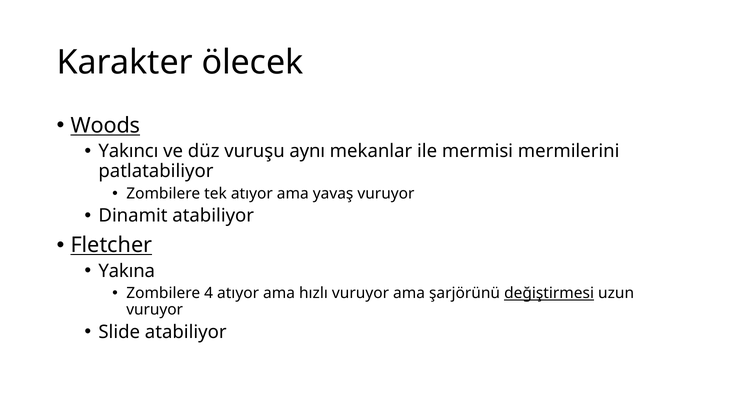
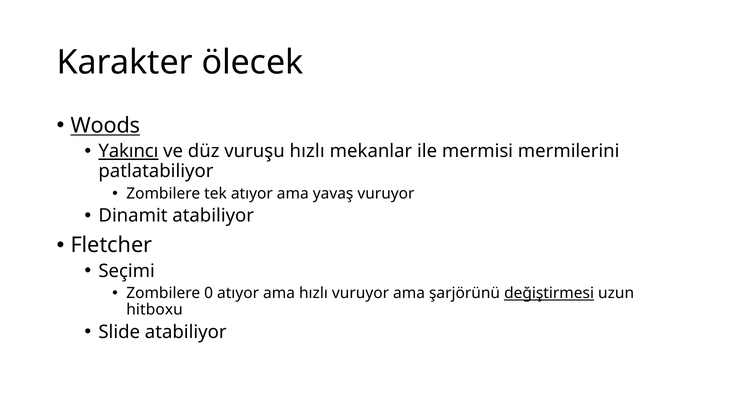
Yakıncı underline: none -> present (128, 151)
vuruşu aynı: aynı -> hızlı (307, 151)
Fletcher underline: present -> none (111, 245)
Yakına: Yakına -> Seçimi (127, 271)
4: 4 -> 0 (209, 293)
vuruyor: vuruyor -> hitboxu (155, 310)
